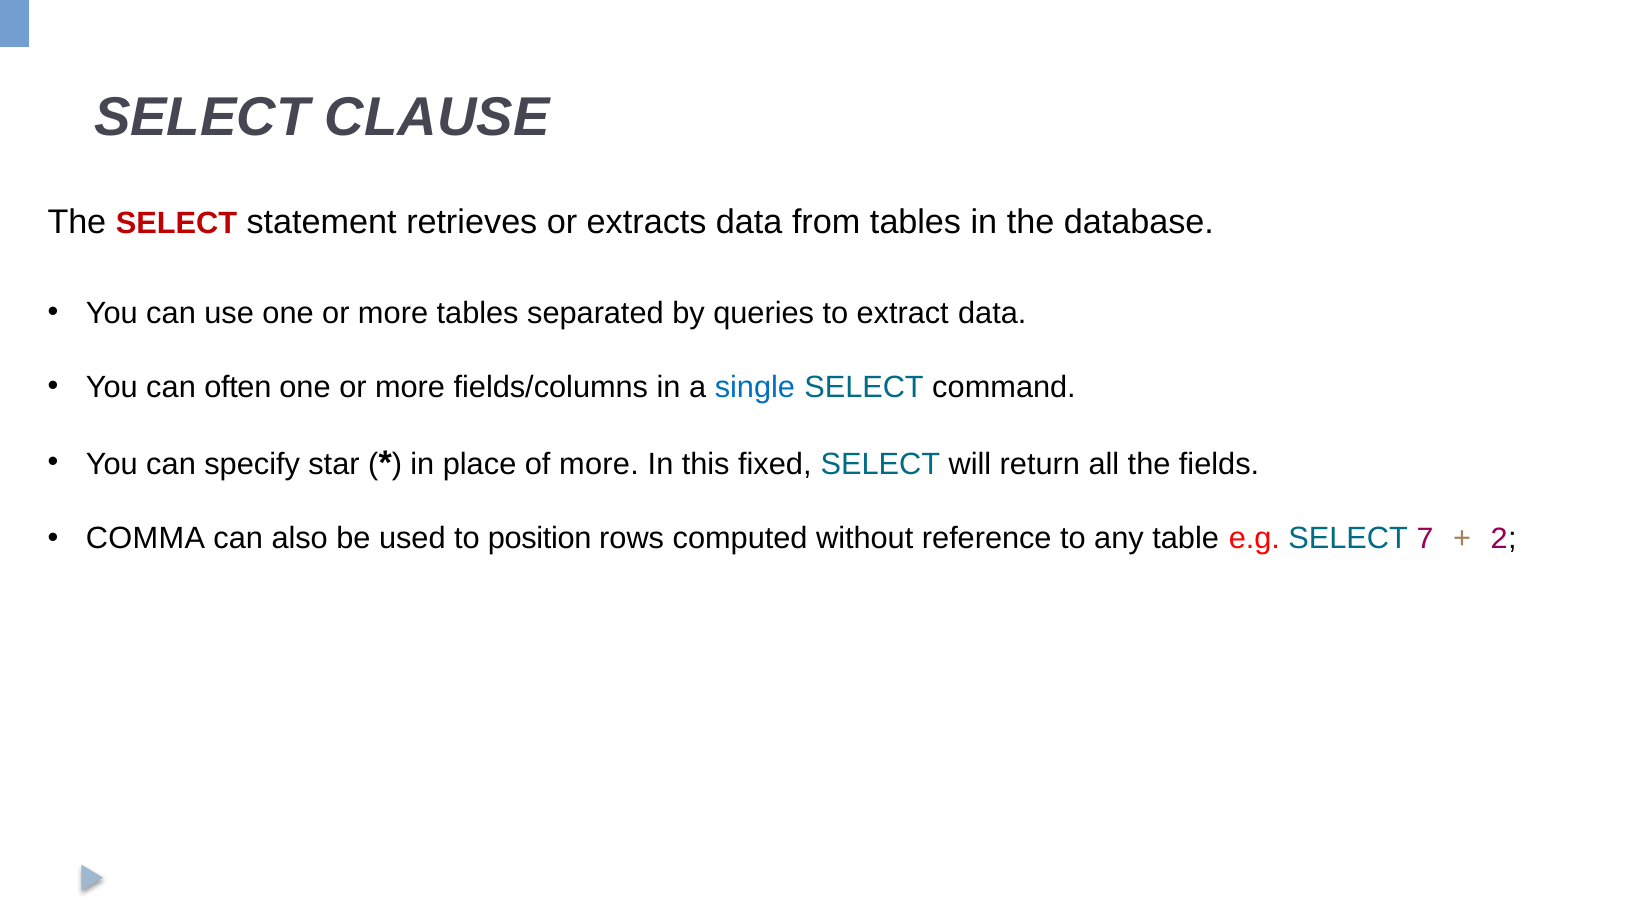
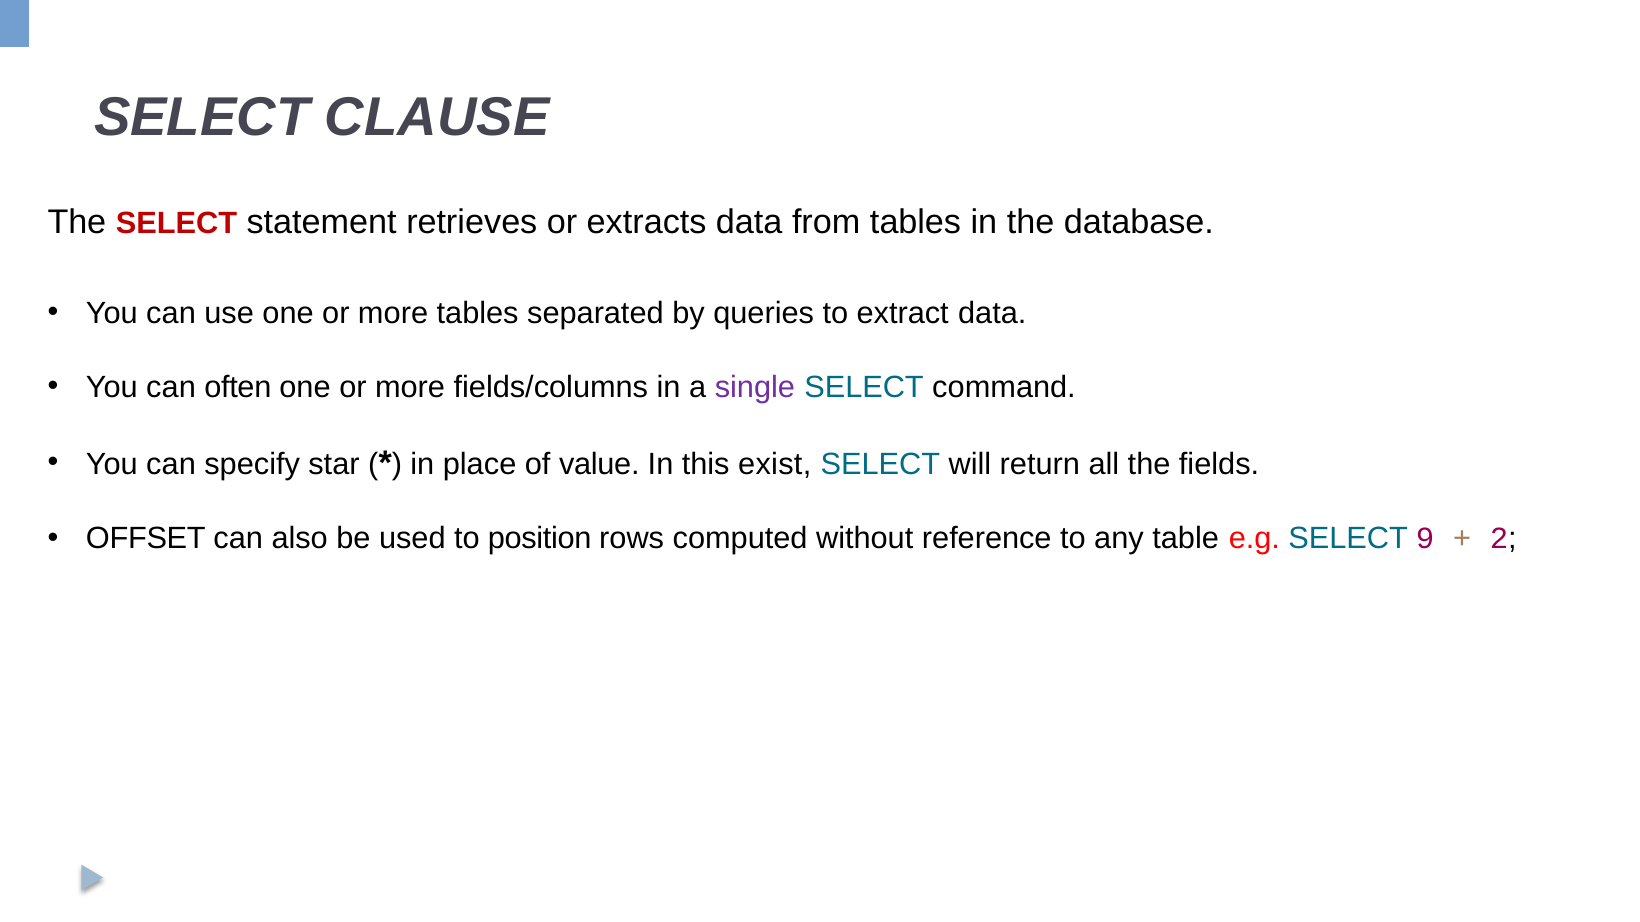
single colour: blue -> purple (755, 387)
of more: more -> value (599, 465)
fixed: fixed -> exist (775, 465)
COMMA: COMMA -> OFFSET (146, 539)
7: 7 -> 9 (1425, 539)
